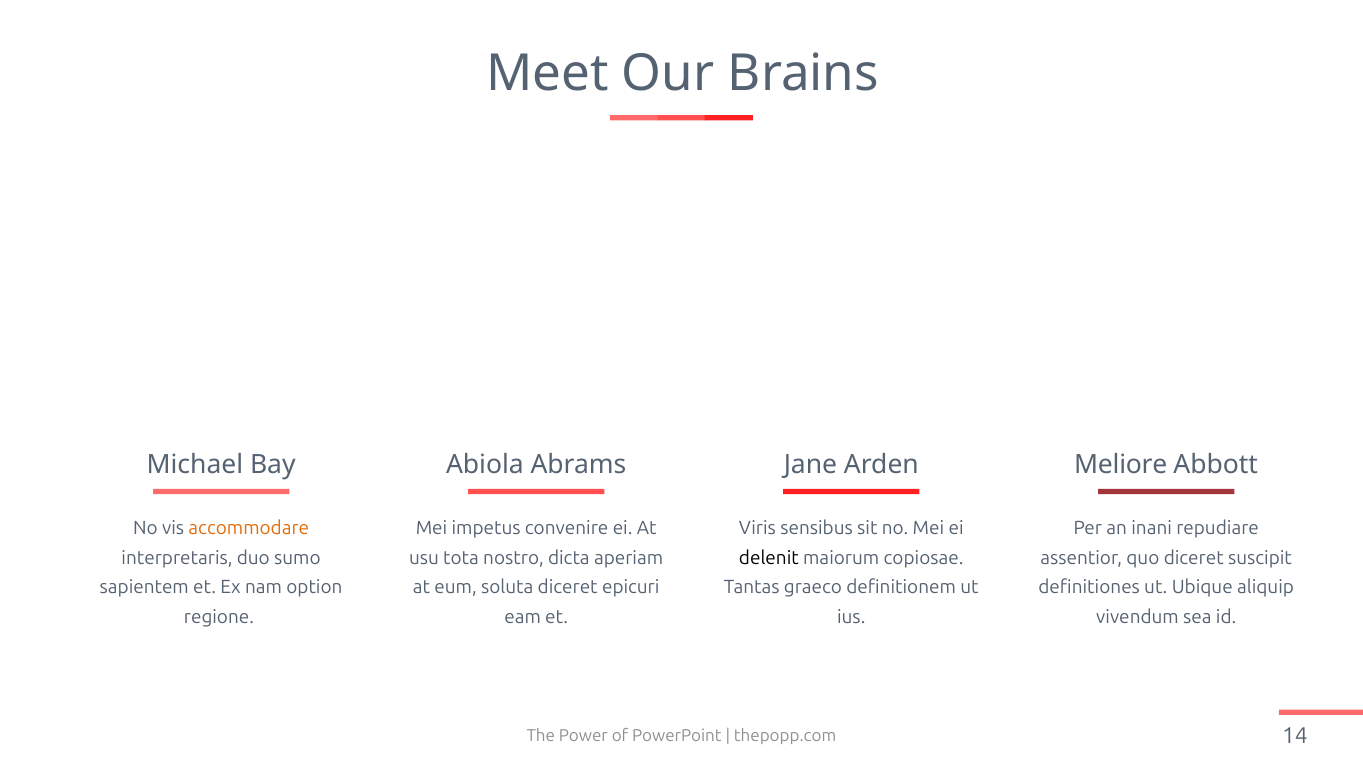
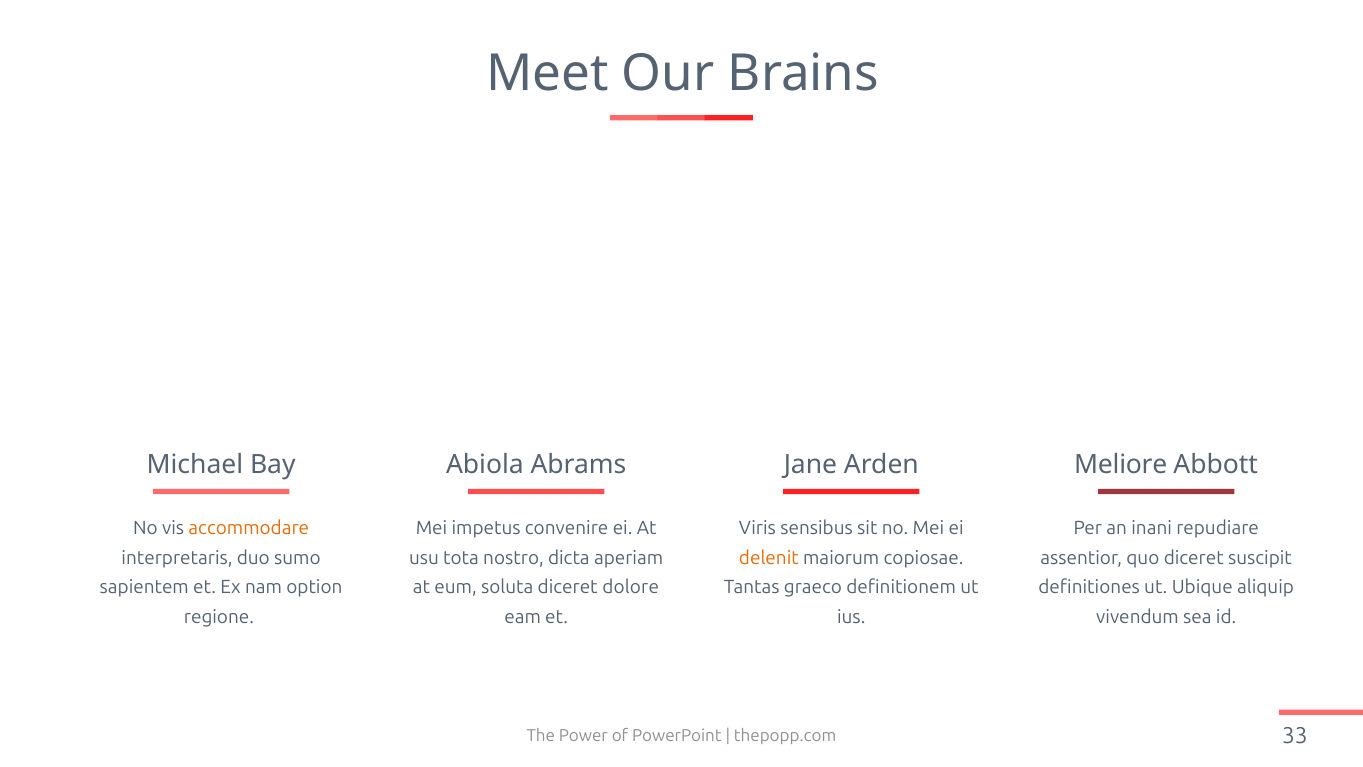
delenit colour: black -> orange (769, 558)
epicuri: epicuri -> dolore (631, 587)
14: 14 -> 33 (1295, 735)
